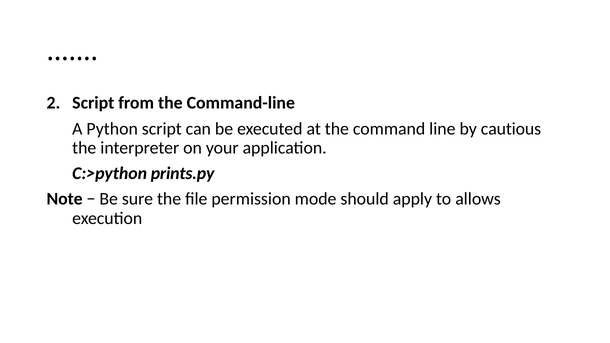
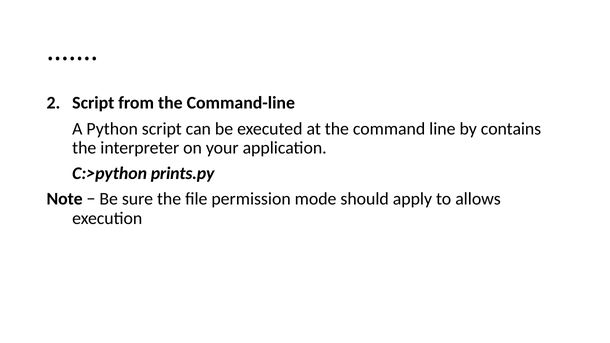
cautious: cautious -> contains (511, 129)
